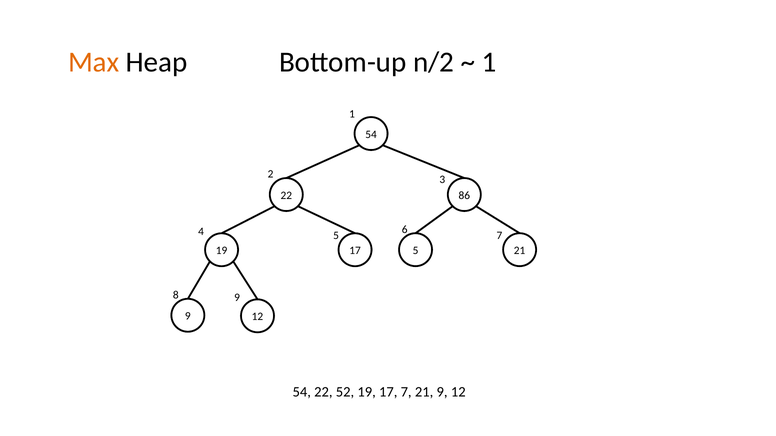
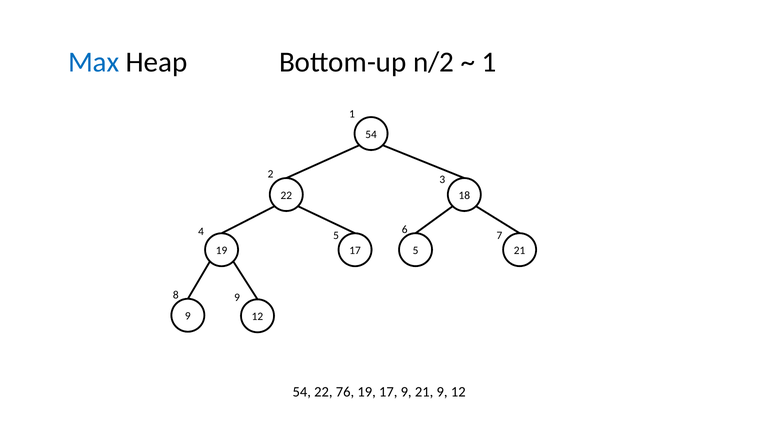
Max colour: orange -> blue (94, 62)
86: 86 -> 18 (464, 196)
52: 52 -> 76 (345, 392)
17 7: 7 -> 9 (406, 392)
